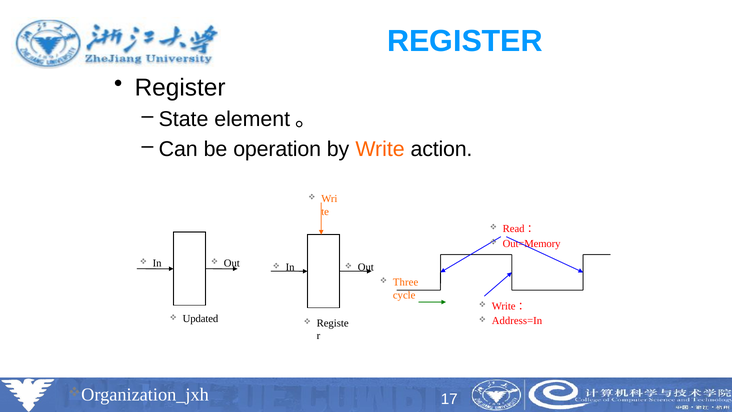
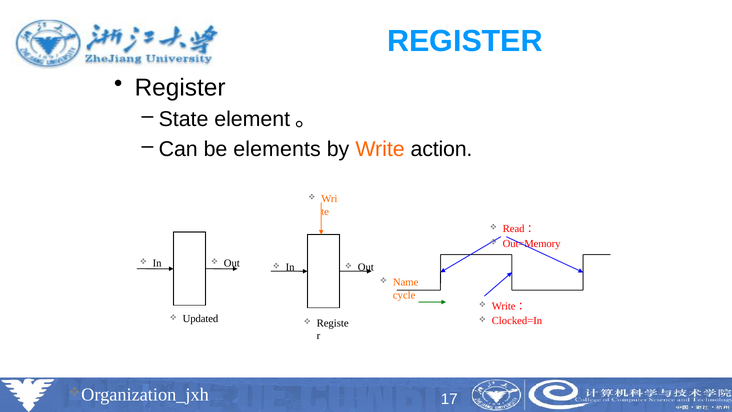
operation: operation -> elements (277, 149)
Three: Three -> Name (406, 282)
Address=In: Address=In -> Clocked=In (517, 321)
